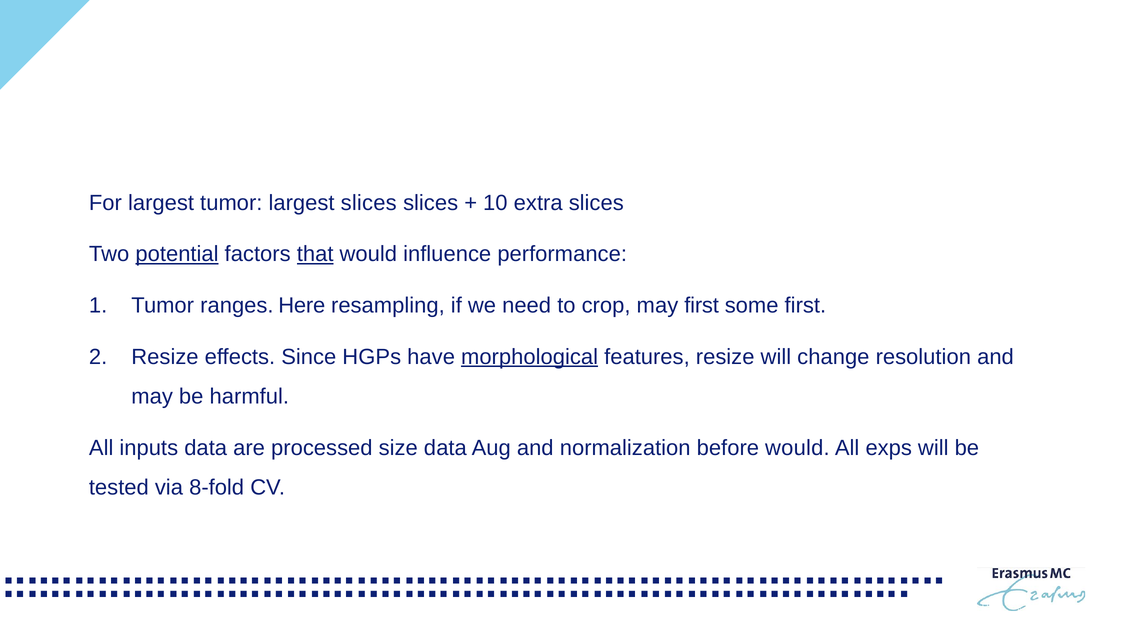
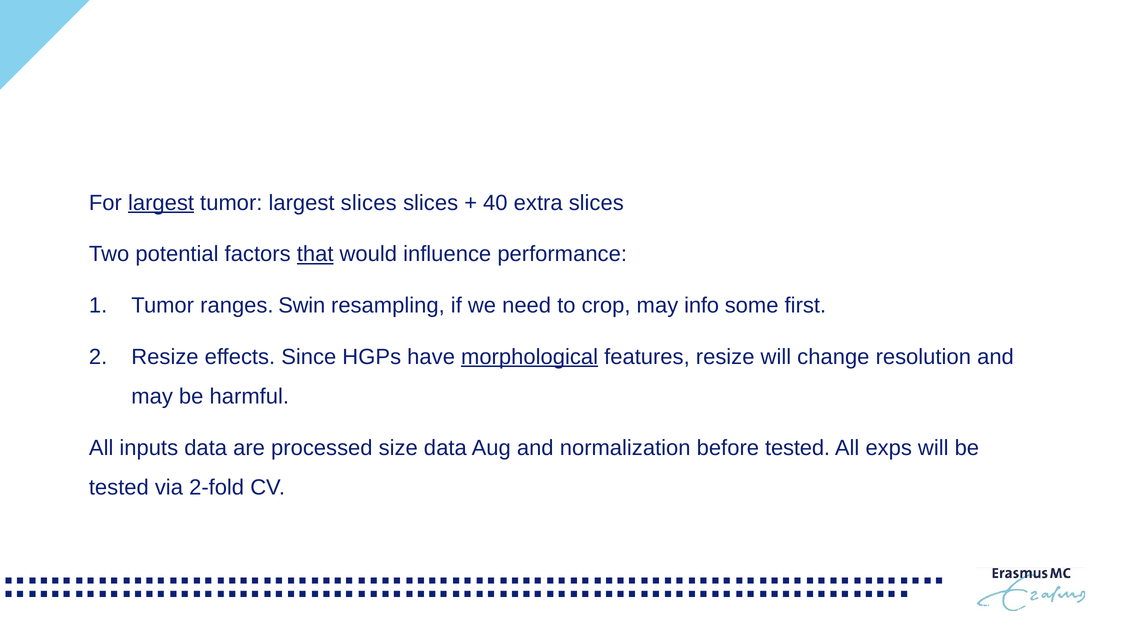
largest underline: none -> present (161, 203)
10: 10 -> 40 (495, 203)
potential underline: present -> none (177, 254)
Here: Here -> Swin (302, 305)
may first: first -> info (702, 305)
before would: would -> tested (798, 448)
8-fold: 8-fold -> 2-fold (217, 487)
